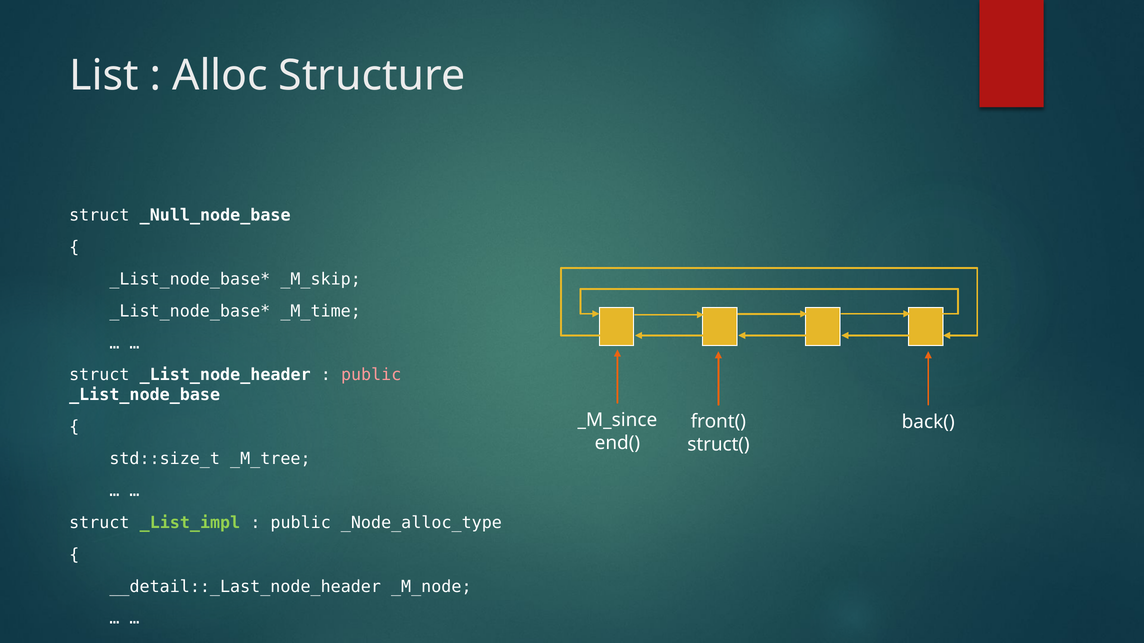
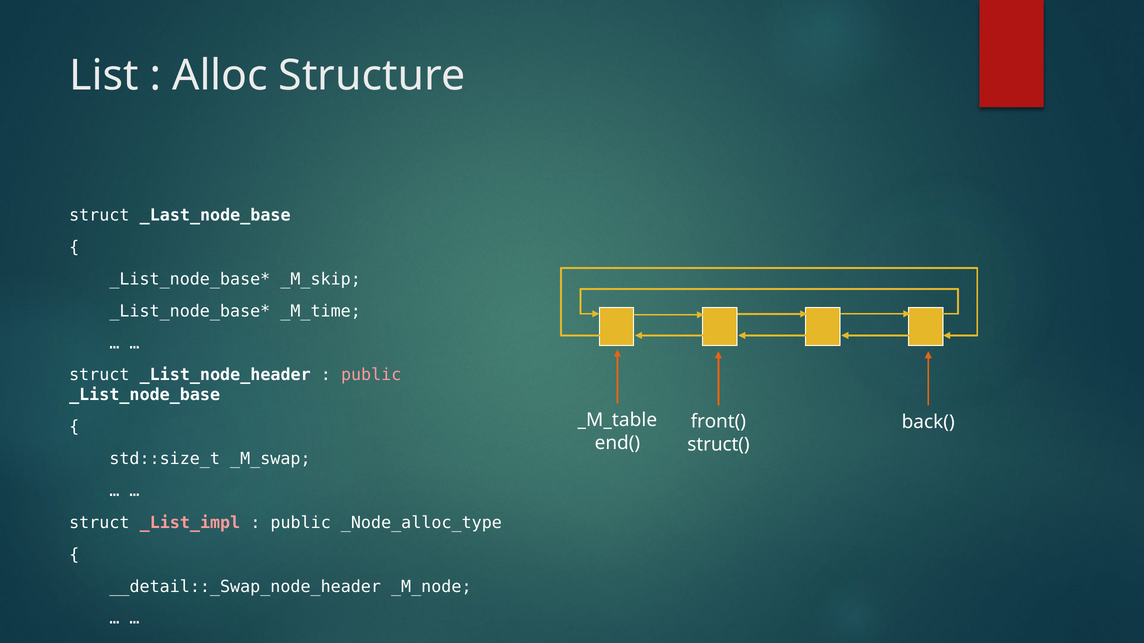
_Null_node_base: _Null_node_base -> _Last_node_base (215, 215)
_M_since: _M_since -> _M_table (617, 420)
_M_tree: _M_tree -> _M_swap (270, 459)
_List_impl colour: light green -> pink (190, 523)
__detail::_Last_node_header: __detail::_Last_node_header -> __detail::_Swap_node_header (245, 587)
